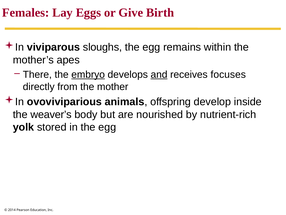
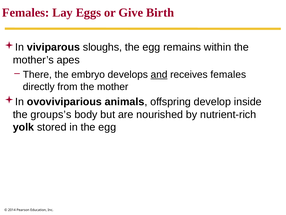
embryo underline: present -> none (88, 74)
receives focuses: focuses -> females (228, 74)
weaver’s: weaver’s -> groups’s (51, 114)
